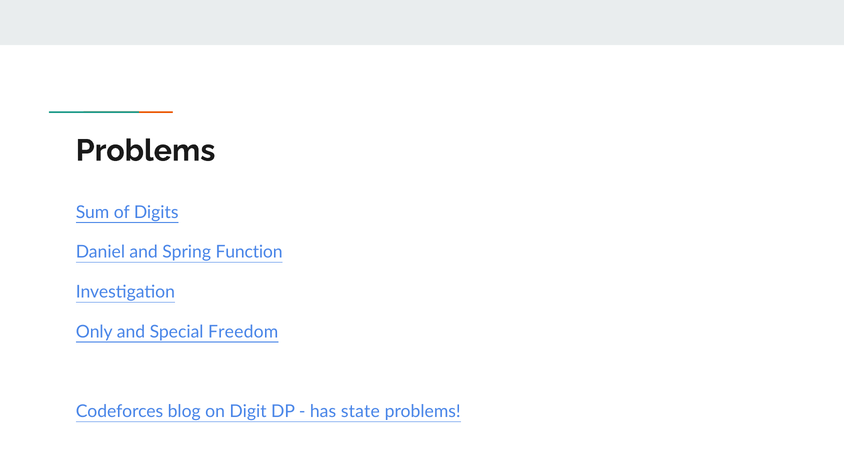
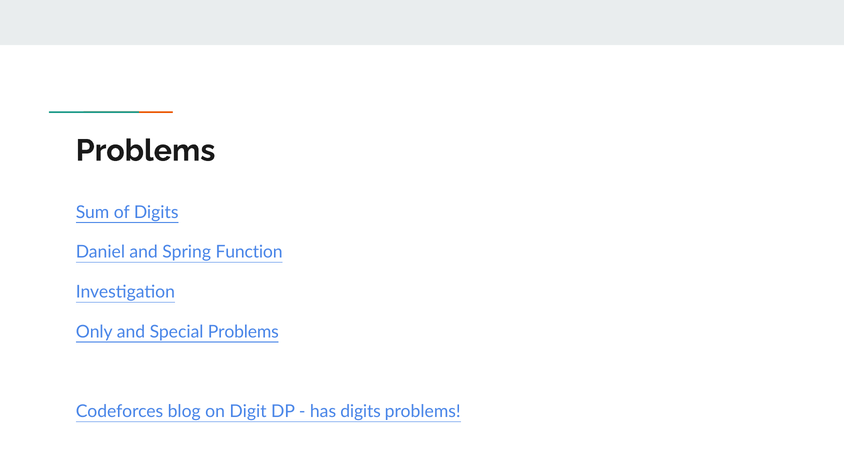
Special Freedom: Freedom -> Problems (243, 332)
has state: state -> digits (361, 411)
